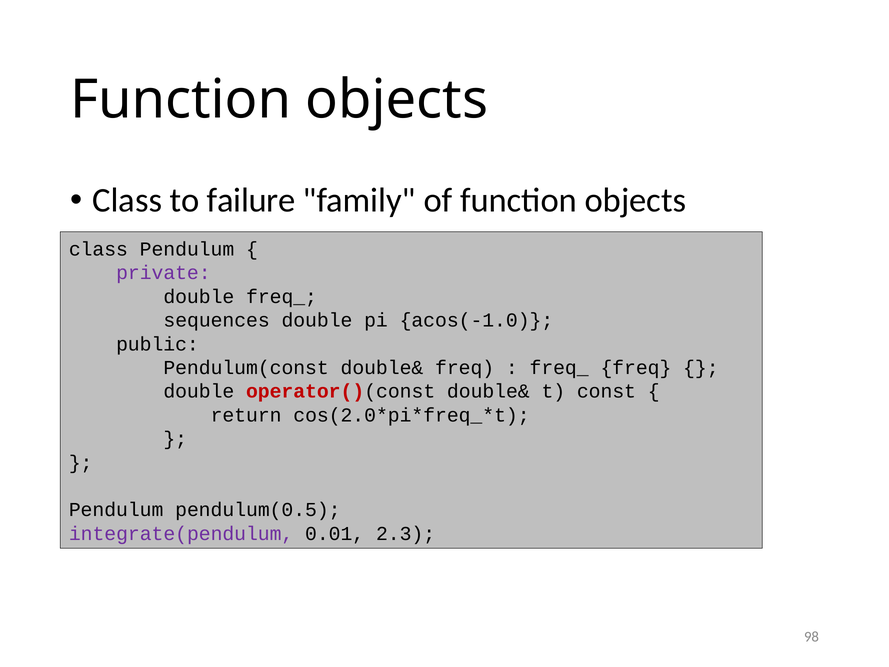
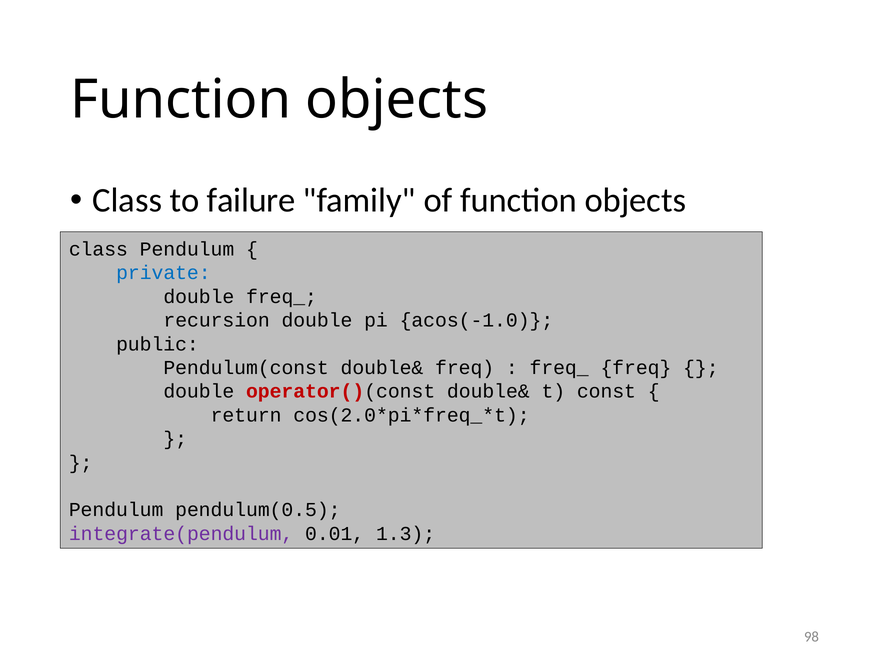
private colour: purple -> blue (163, 273)
sequences: sequences -> recursion (217, 320)
2.3: 2.3 -> 1.3 (406, 533)
